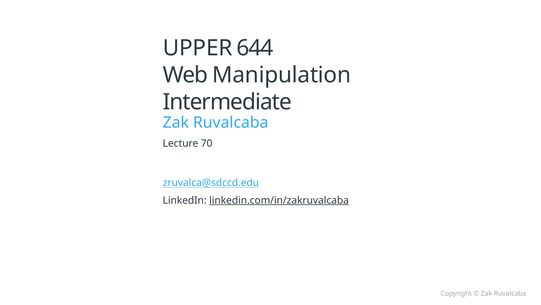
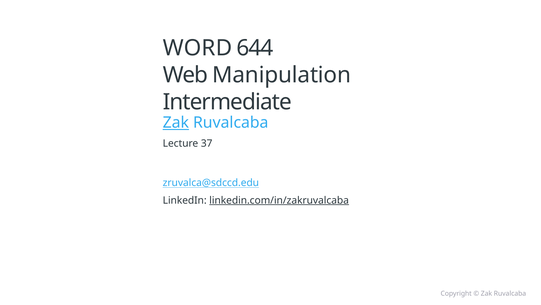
UPPER: UPPER -> WORD (197, 48)
Zak underline: none -> present (176, 122)
70: 70 -> 37 (207, 143)
